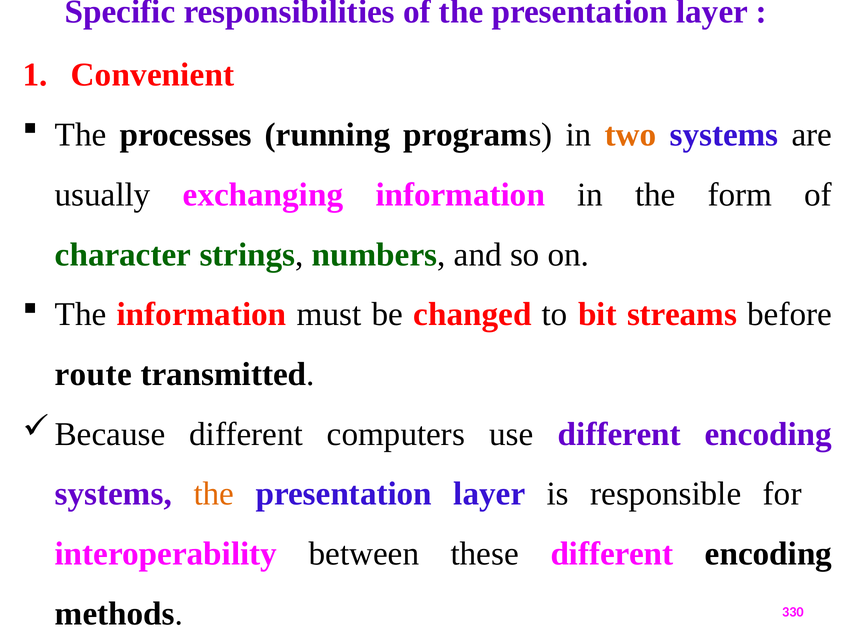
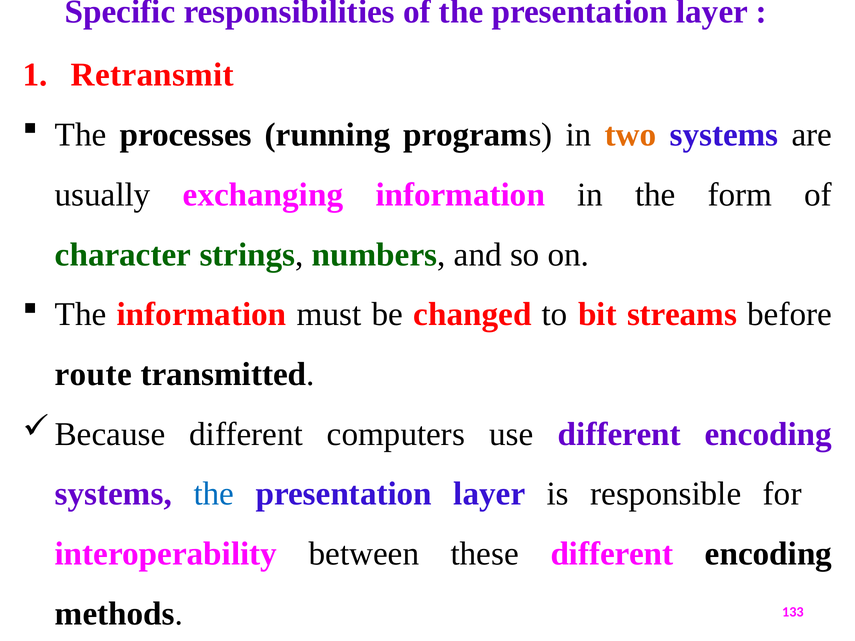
Convenient: Convenient -> Retransmit (152, 75)
the colour: orange -> blue (214, 494)
330: 330 -> 133 (793, 612)
